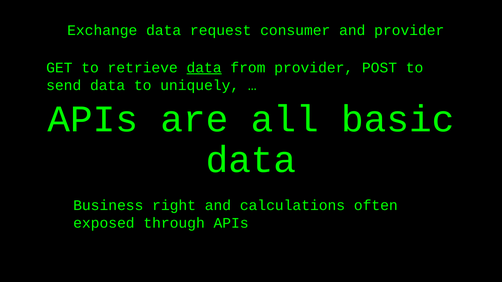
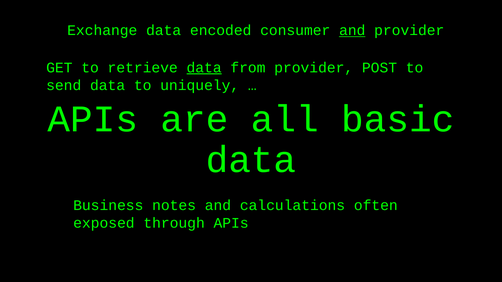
request: request -> encoded (221, 30)
and underline: none -> present (352, 30)
right: right -> notes (174, 206)
